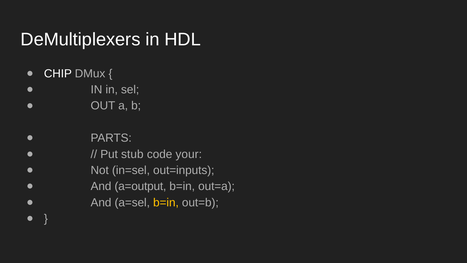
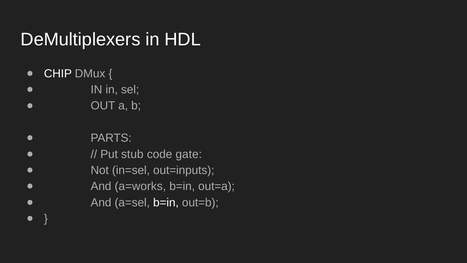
your: your -> gate (189, 154)
a=output: a=output -> a=works (140, 186)
b=in colour: yellow -> white (166, 202)
